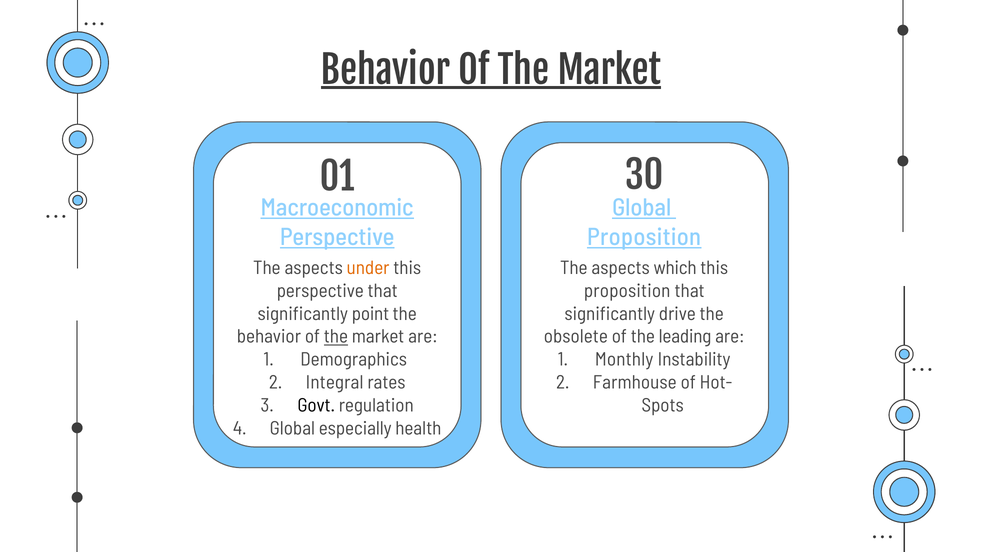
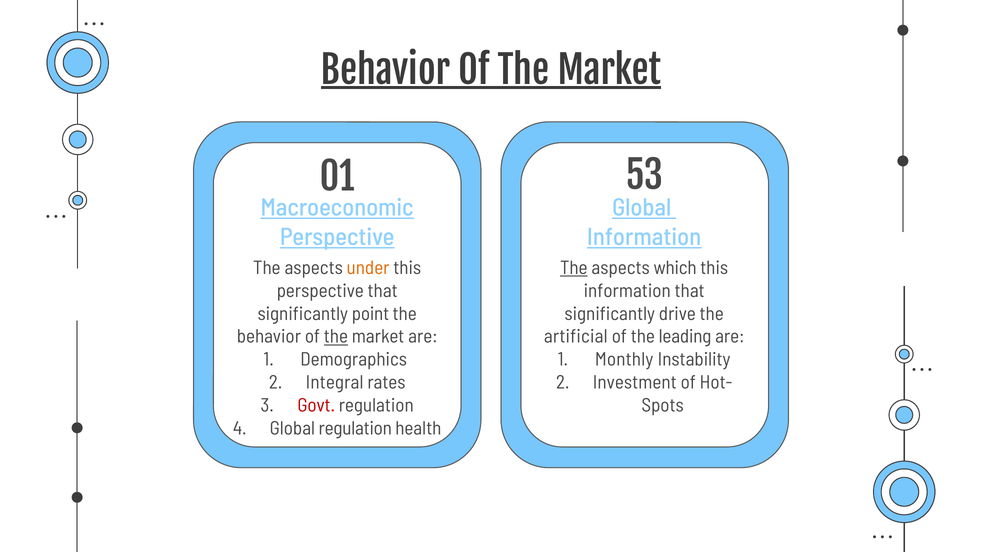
30: 30 -> 53 (644, 177)
Proposition: Proposition -> Information (644, 237)
The underline: none -> present (574, 268)
proposition: proposition -> information (627, 291)
obsolete: obsolete -> artificial (576, 337)
Farmhouse: Farmhouse -> Investment (635, 383)
Govt colour: black -> red (316, 406)
Global especially: especially -> regulation (355, 429)
